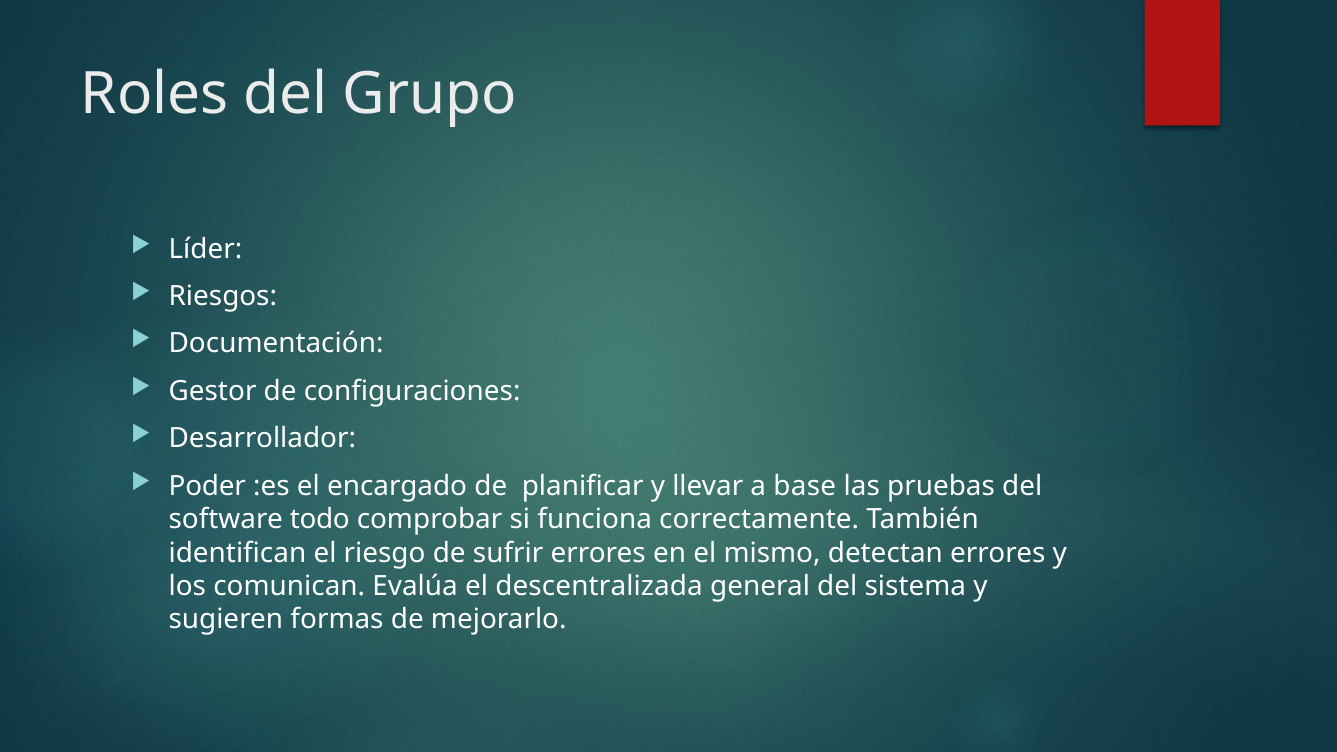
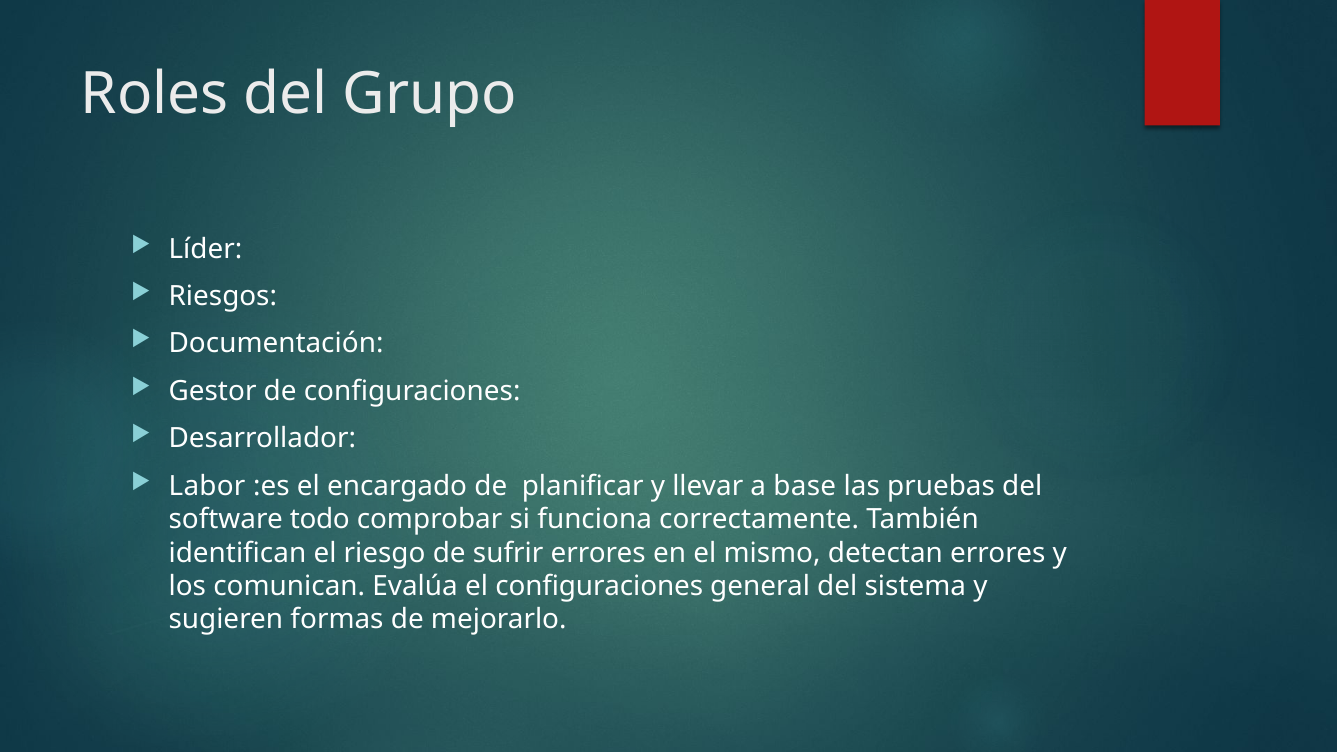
Poder: Poder -> Labor (207, 486)
el descentralizada: descentralizada -> configuraciones (599, 586)
